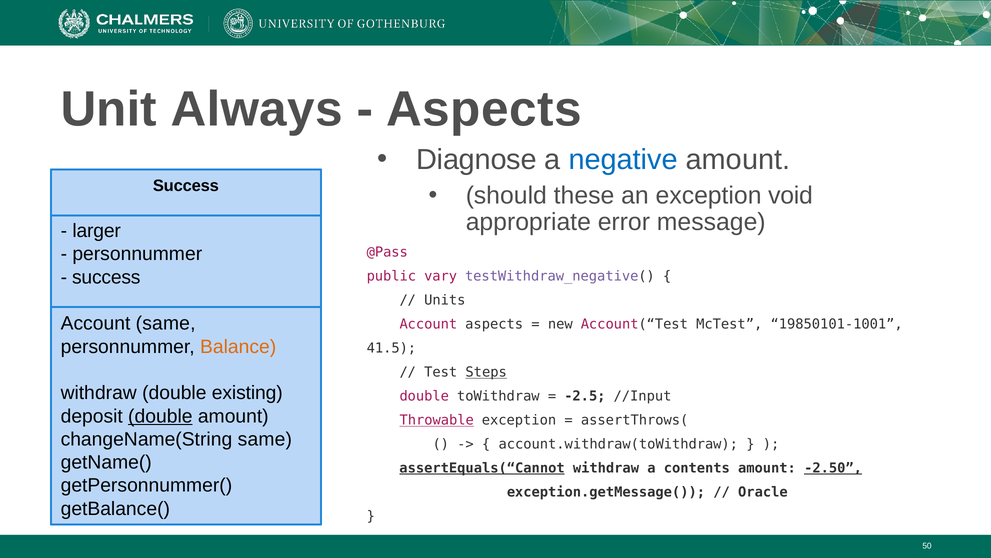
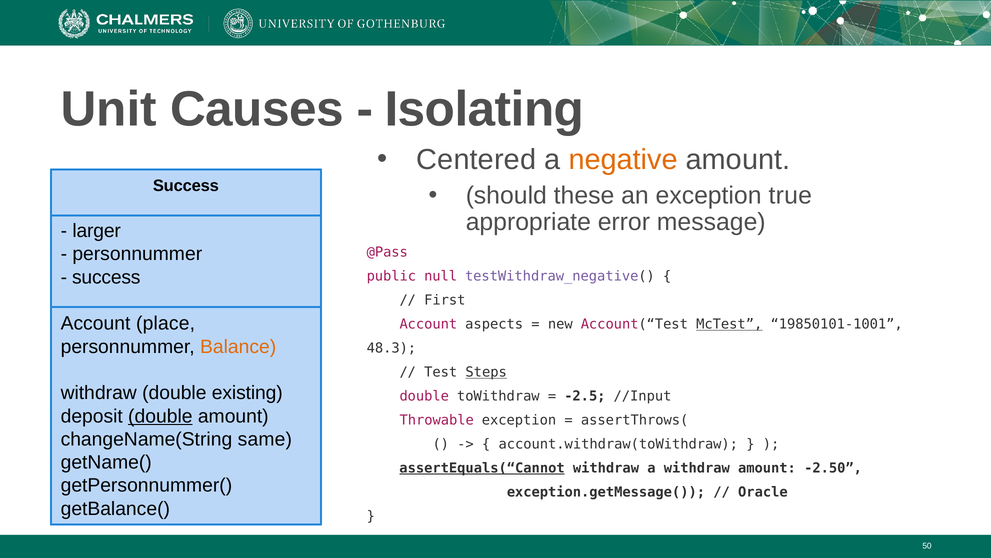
Always: Always -> Causes (257, 109)
Aspects: Aspects -> Isolating (484, 109)
Diagnose: Diagnose -> Centered (476, 159)
negative colour: blue -> orange (623, 159)
void: void -> true (790, 195)
vary: vary -> null (441, 276)
Units: Units -> First (445, 300)
Account same: same -> place (166, 323)
McTest underline: none -> present (729, 324)
41.5: 41.5 -> 48.3 (391, 348)
Throwable underline: present -> none (437, 420)
a contents: contents -> withdraw (697, 468)
-2.50 underline: present -> none (833, 468)
